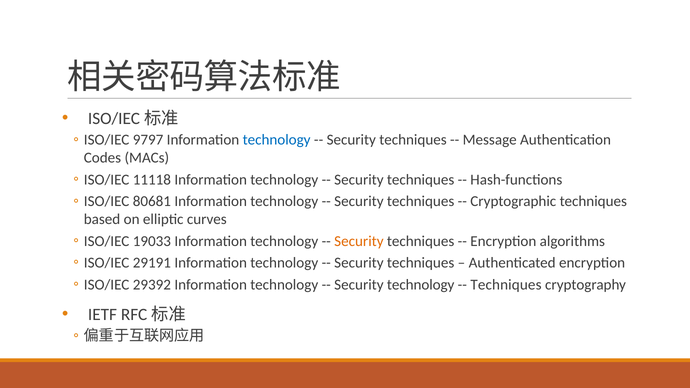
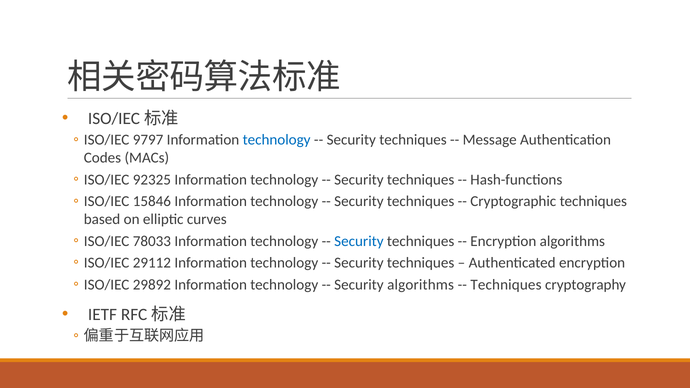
11118: 11118 -> 92325 (152, 180)
80681: 80681 -> 15846 (152, 202)
19033: 19033 -> 78033 (152, 241)
Security colour: orange -> blue (359, 241)
29191: 29191 -> 29112 (152, 263)
29392: 29392 -> 29892 (152, 285)
Security technology: technology -> algorithms (421, 285)
